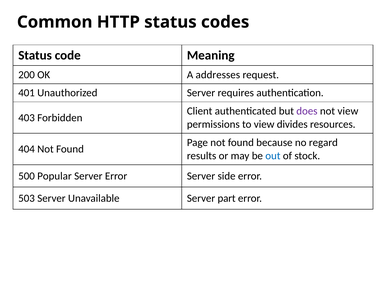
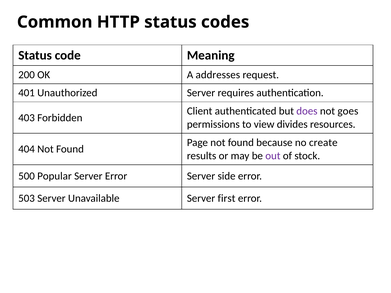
not view: view -> goes (348, 111)
regard: regard -> create (323, 143)
out colour: blue -> purple (273, 156)
part: part -> first (227, 198)
